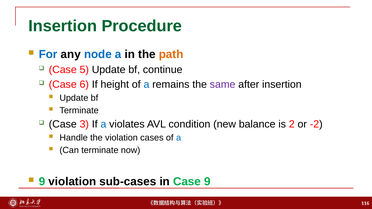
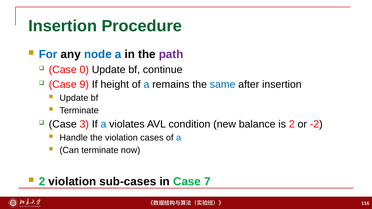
path colour: orange -> purple (171, 54)
5: 5 -> 0 (84, 70)
6: 6 -> 9 (84, 85)
same colour: purple -> blue (223, 85)
9: 9 -> 2 (42, 182)
Case 9: 9 -> 7 (207, 182)
